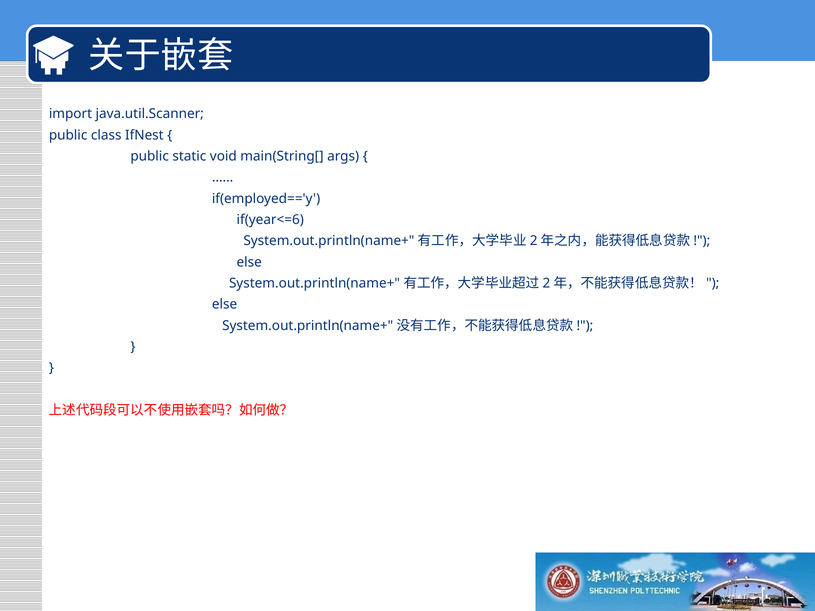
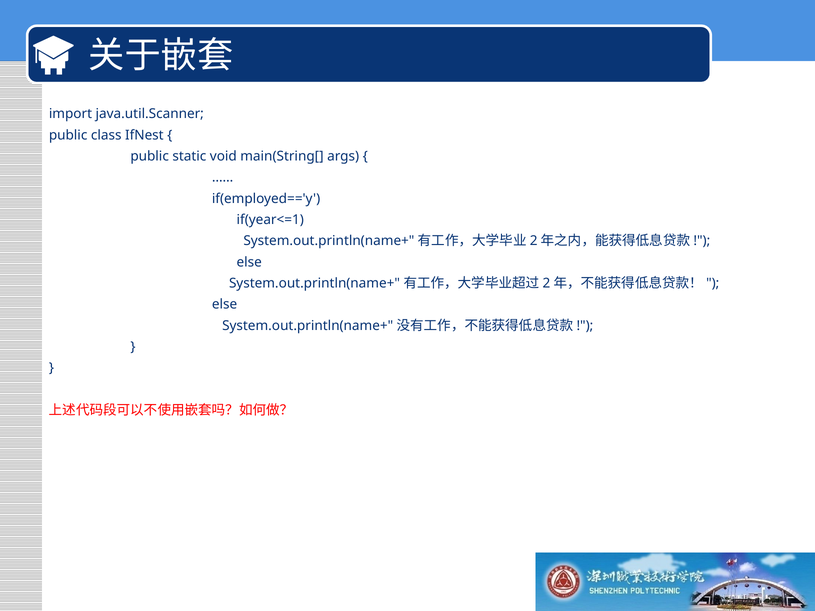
if(year<=6: if(year<=6 -> if(year<=1 (270, 220)
